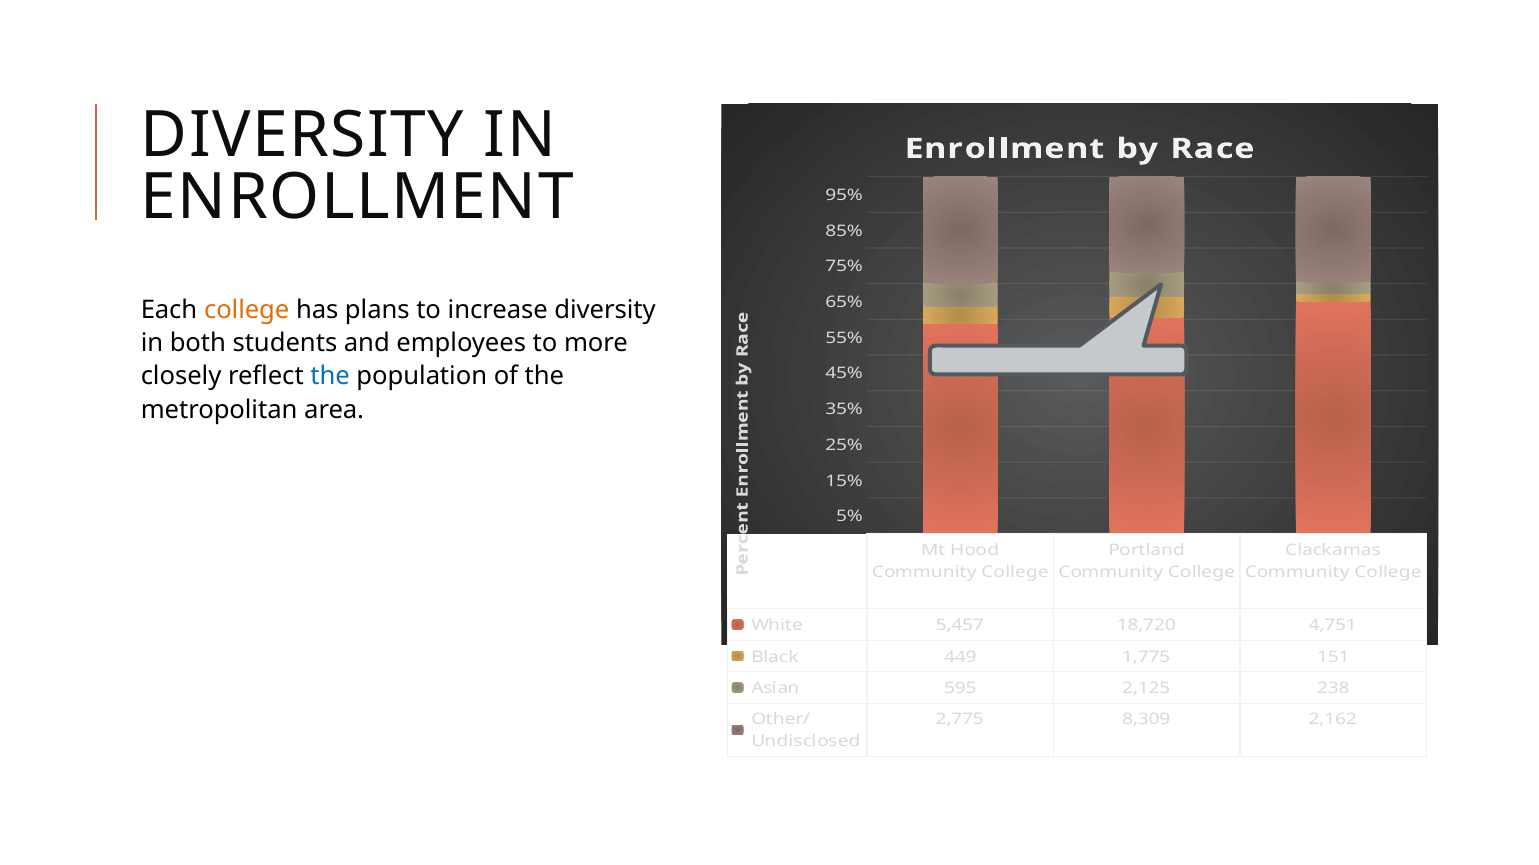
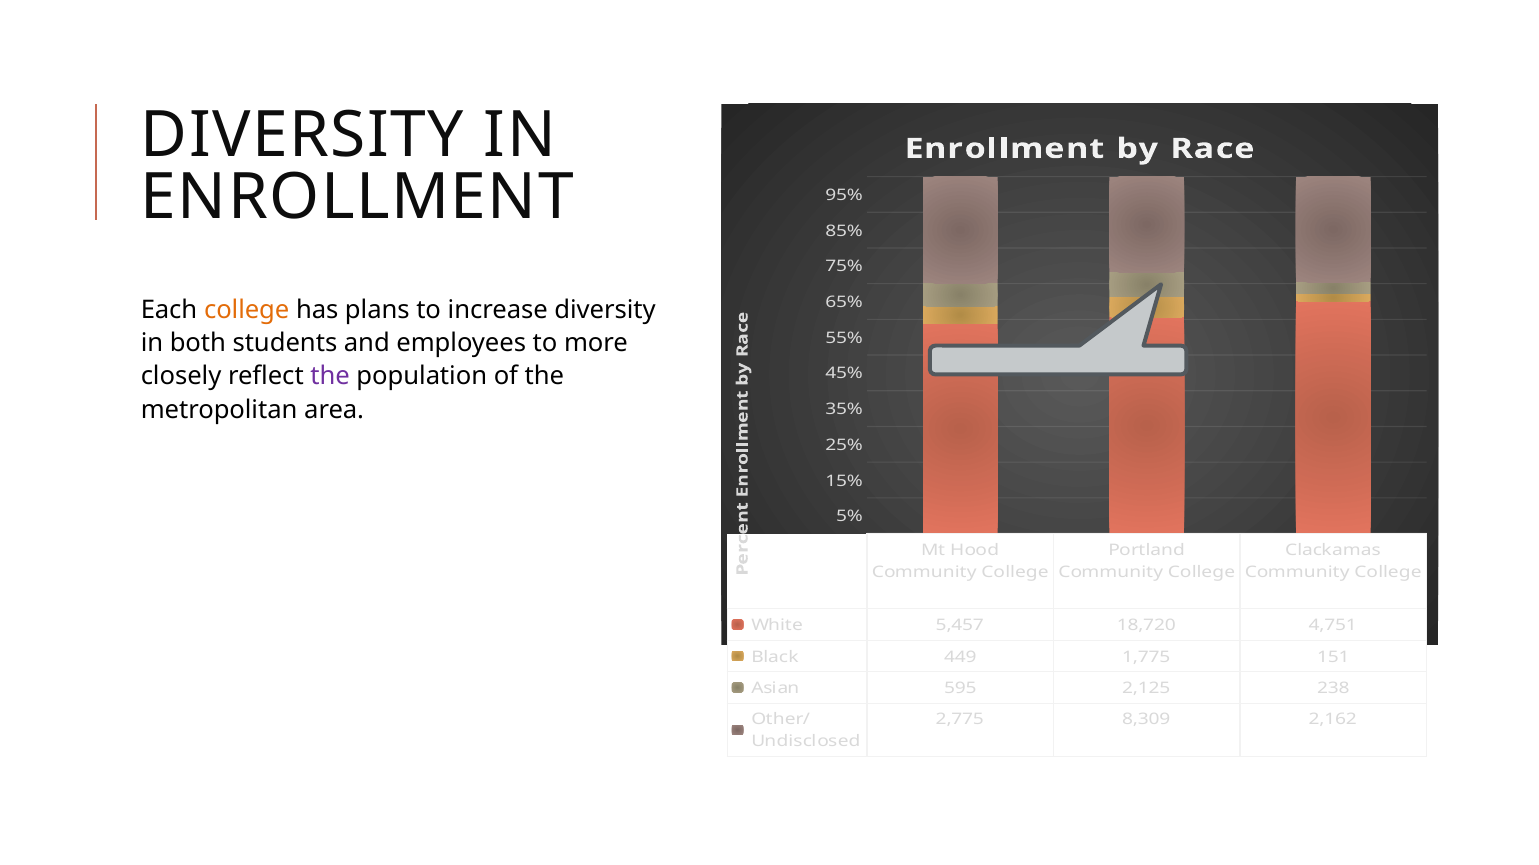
the colour: blue -> purple (330, 377)
